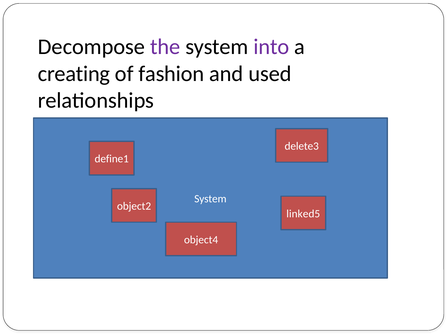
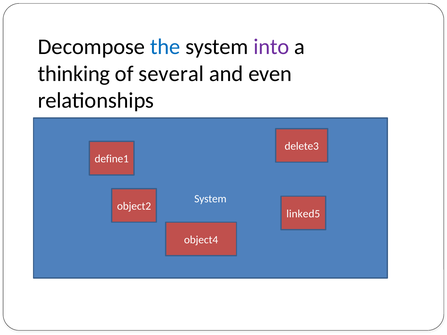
the colour: purple -> blue (165, 47)
creating: creating -> thinking (74, 74)
fashion: fashion -> several (171, 74)
used: used -> even (270, 74)
